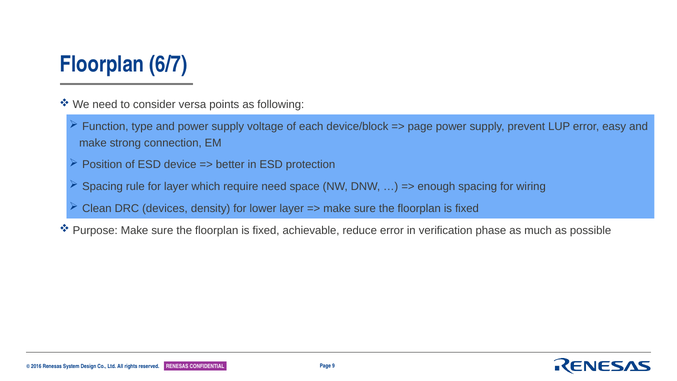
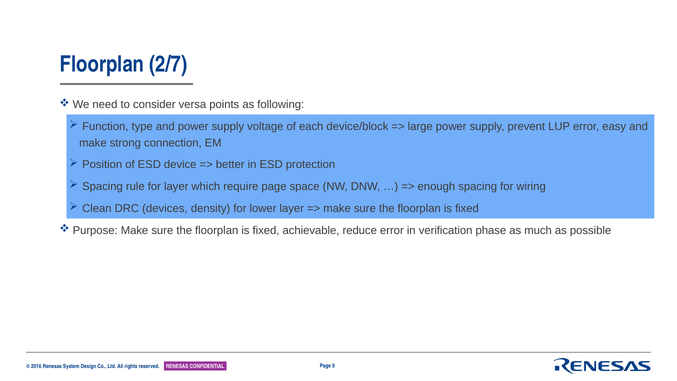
6/7: 6/7 -> 2/7 (168, 64)
page: page -> large (420, 127)
require need: need -> page (274, 187)
